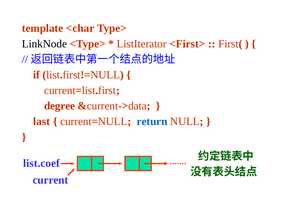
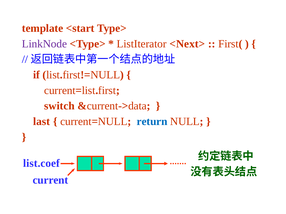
<char: <char -> <start (80, 28)
LinkNode colour: black -> purple (44, 44)
<First>: <First> -> <Next> (187, 44)
degree: degree -> switch (59, 106)
